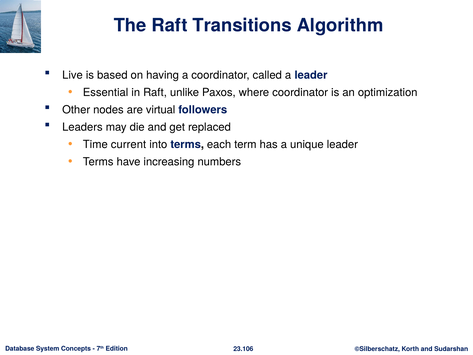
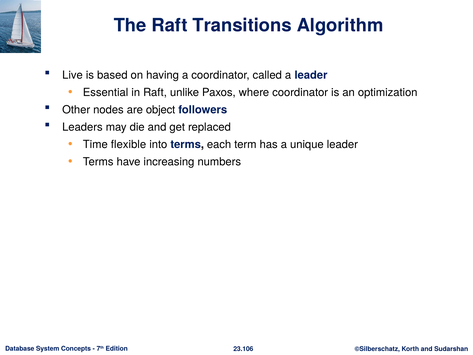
virtual: virtual -> object (161, 110)
current: current -> flexible (129, 144)
